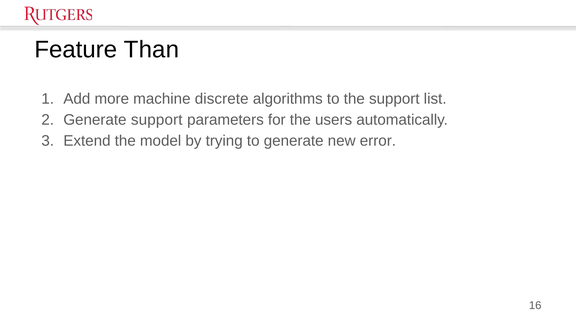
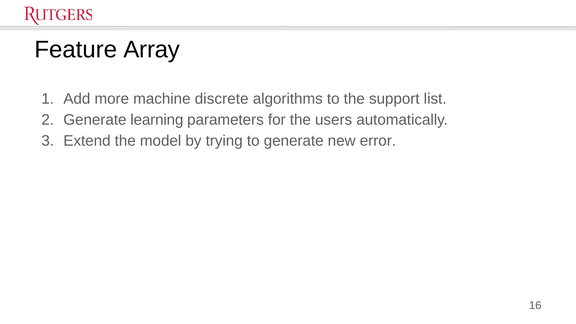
Than: Than -> Array (152, 50)
Generate support: support -> learning (157, 120)
